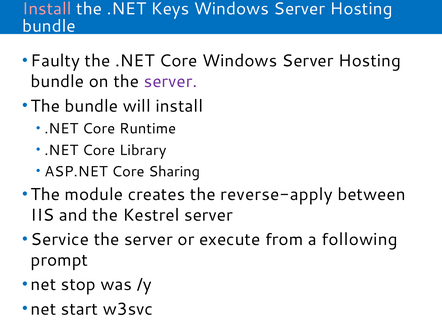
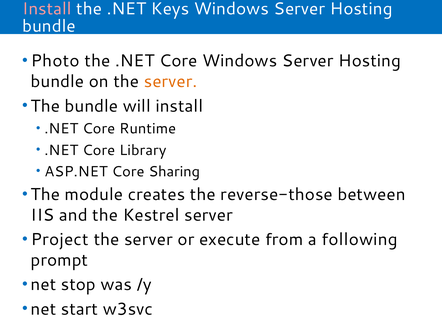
Faulty: Faulty -> Photo (55, 61)
server colour: purple -> orange (171, 82)
reverse-apply: reverse-apply -> reverse-those (277, 194)
Service: Service -> Project (60, 239)
